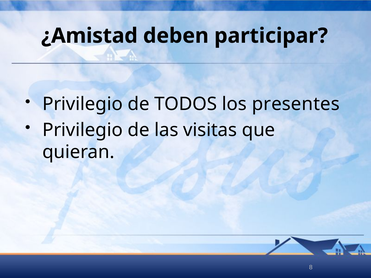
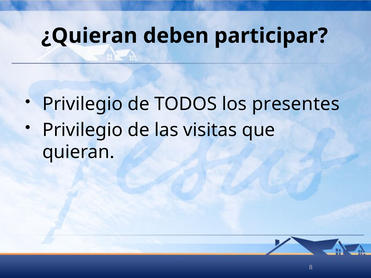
¿Amistad: ¿Amistad -> ¿Quieran (89, 36)
